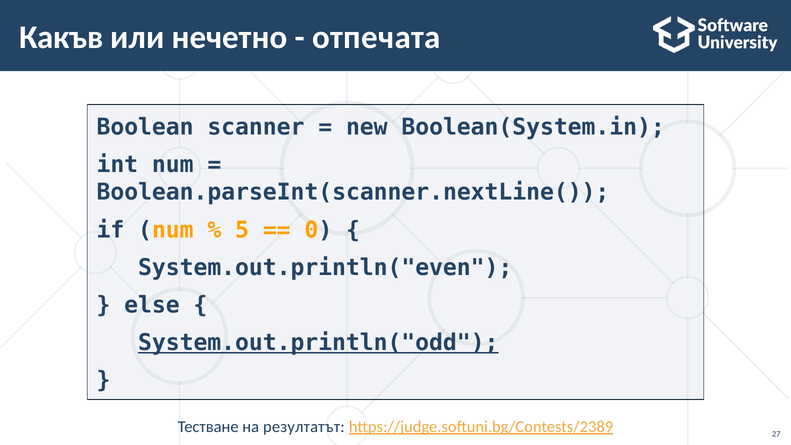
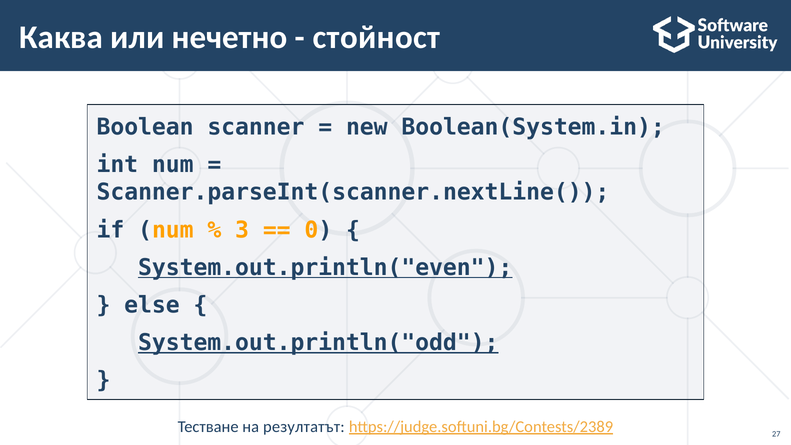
Какъв: Какъв -> Каква (61, 37)
отпечата: отпечата -> стойност (376, 37)
Boolean.parseInt(scanner.nextLine(: Boolean.parseInt(scanner.nextLine( -> Scanner.parseInt(scanner.nextLine( (353, 192)
5: 5 -> 3 (242, 230)
System.out.println("even underline: none -> present (325, 267)
